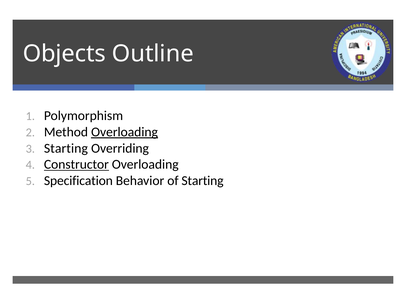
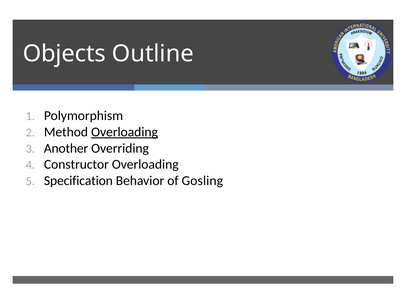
Starting: Starting -> Another (66, 149)
Constructor underline: present -> none (76, 165)
of Starting: Starting -> Gosling (202, 181)
